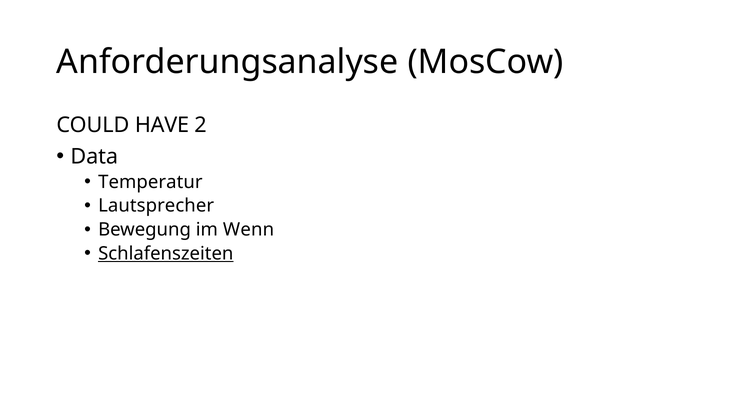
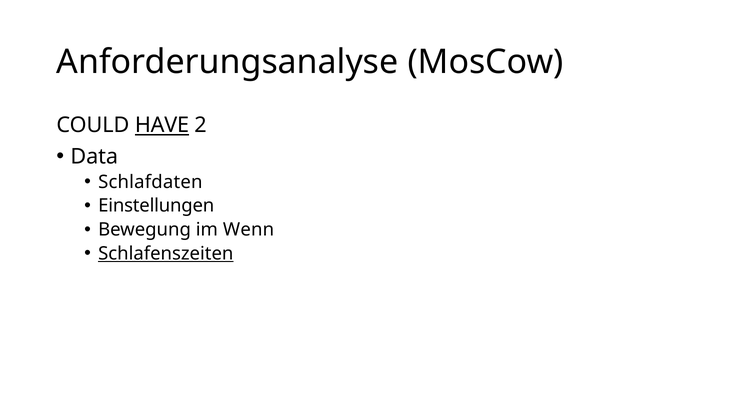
HAVE underline: none -> present (162, 125)
Temperatur: Temperatur -> Schlafdaten (150, 182)
Lautsprecher: Lautsprecher -> Einstellungen (156, 206)
